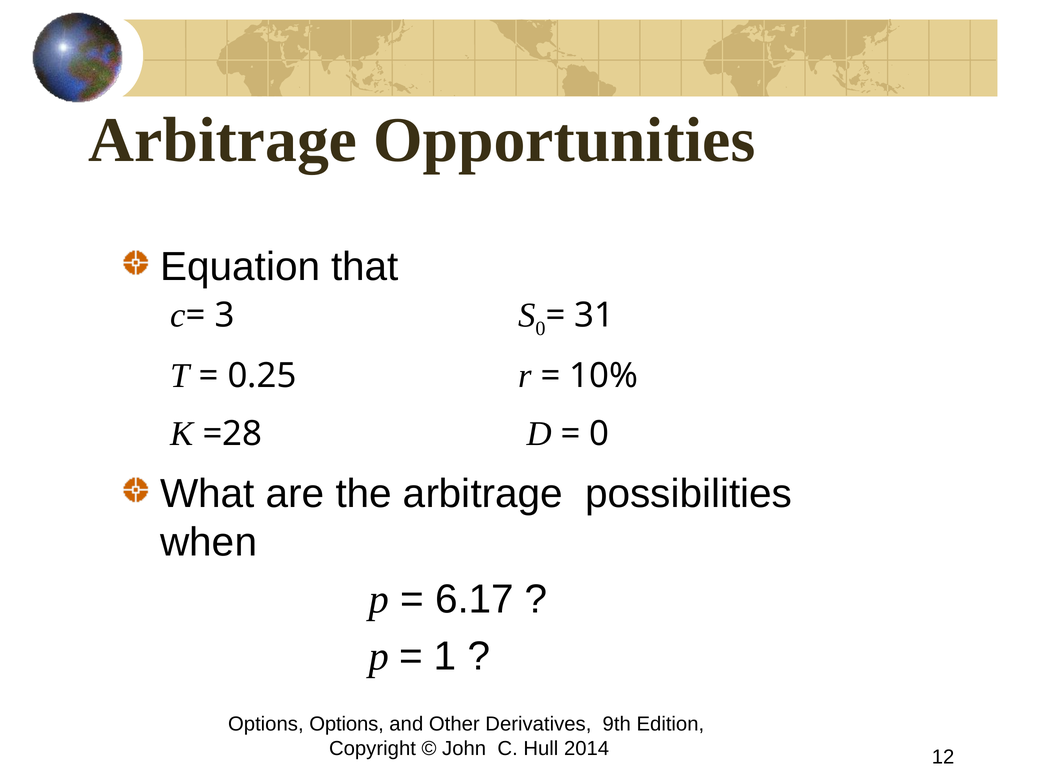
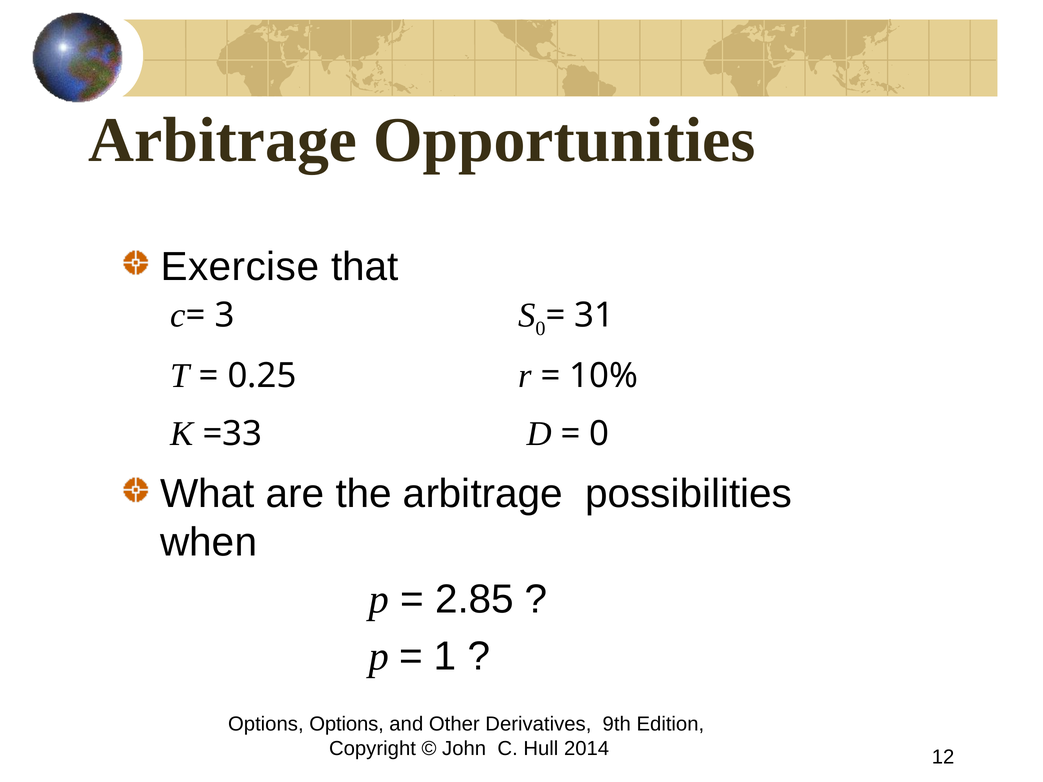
Equation: Equation -> Exercise (240, 267)
=28: =28 -> =33 (232, 434)
6.17: 6.17 -> 2.85 (474, 600)
